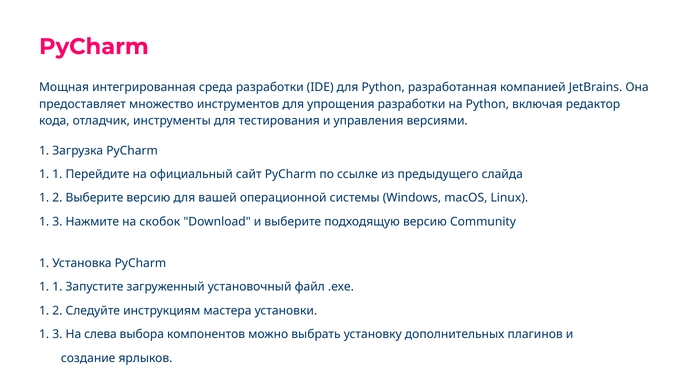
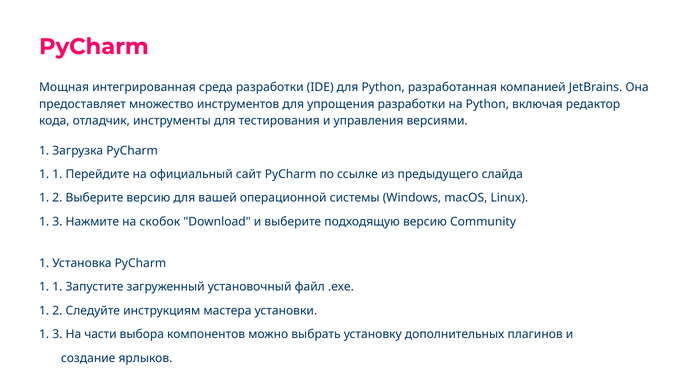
слева: слева -> части (100, 334)
